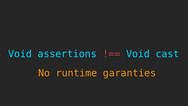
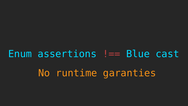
Void: Void -> Enum (20, 54)
Void: Void -> Blue (138, 54)
